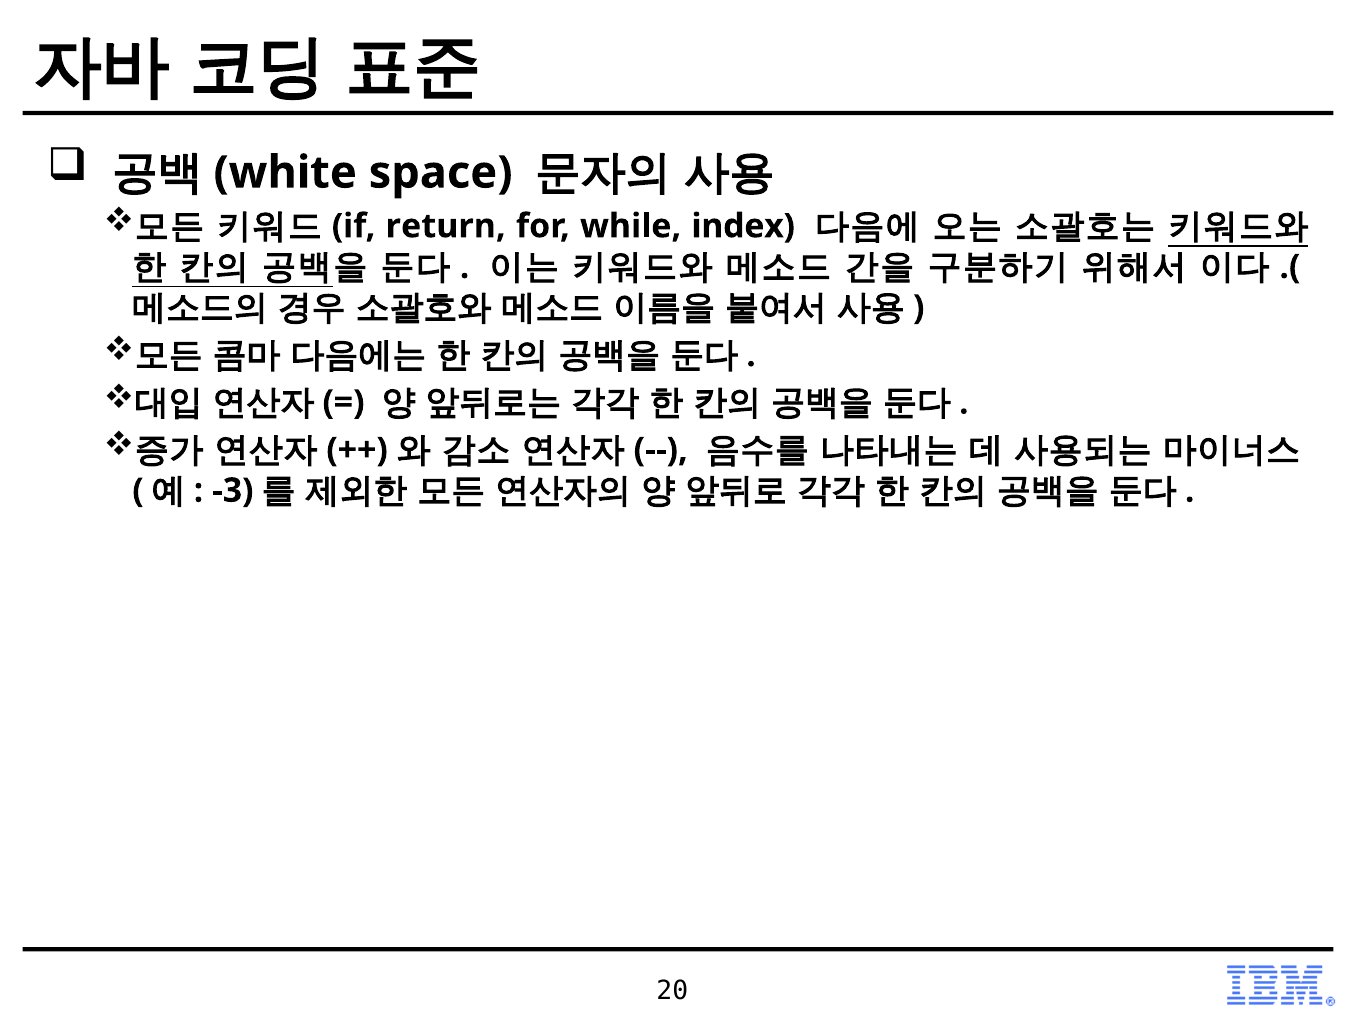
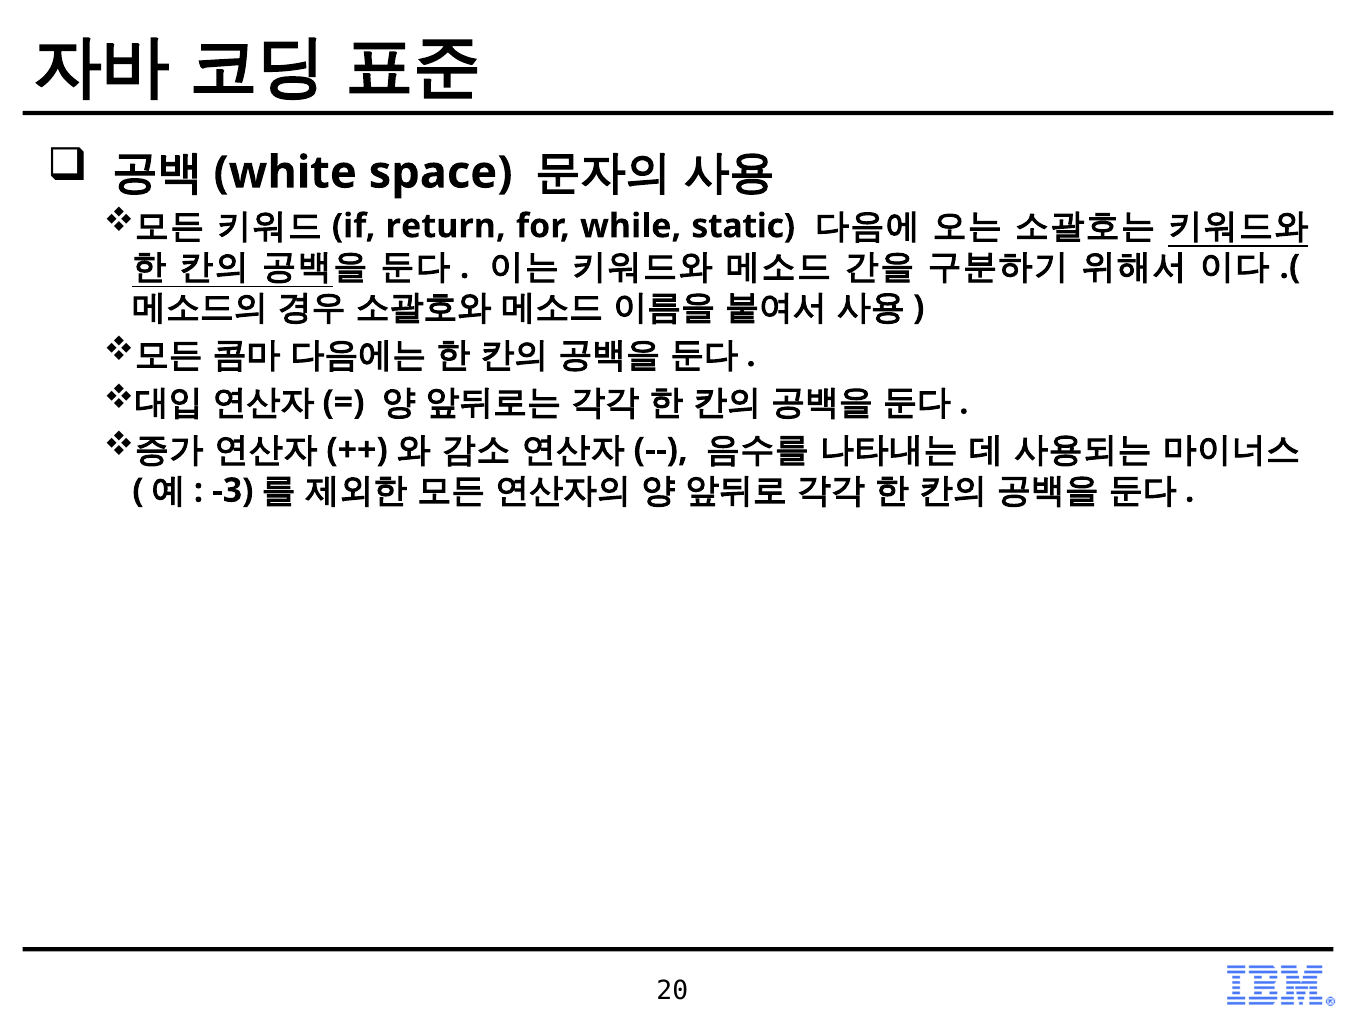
index: index -> static (743, 226)
